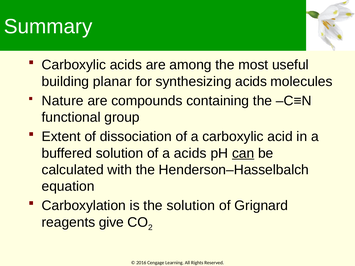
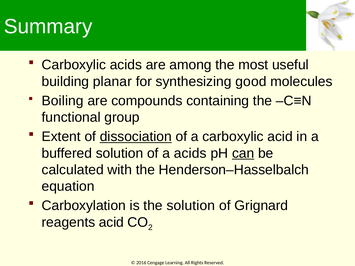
synthesizing acids: acids -> good (251, 82)
Nature: Nature -> Boiling (63, 101)
dissociation underline: none -> present (136, 137)
reagents give: give -> acid (111, 222)
